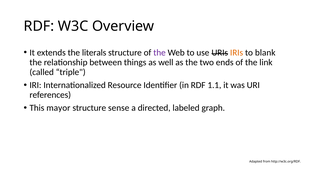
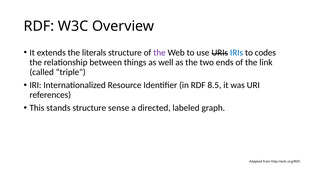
IRIs colour: orange -> blue (237, 53)
blank: blank -> codes (265, 53)
1.1: 1.1 -> 8.5 (214, 85)
mayor: mayor -> stands (58, 108)
